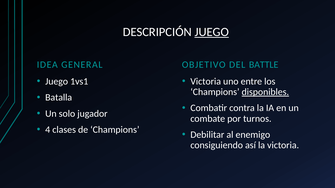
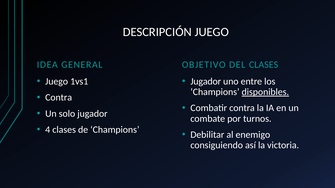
JUEGO underline: present -> none (212, 32)
DEL BATTLE: BATTLE -> CLASES (264, 65)
Victoria: Victoria -> Jugador (206, 82)
Batalla: Batalla -> Contra (59, 98)
